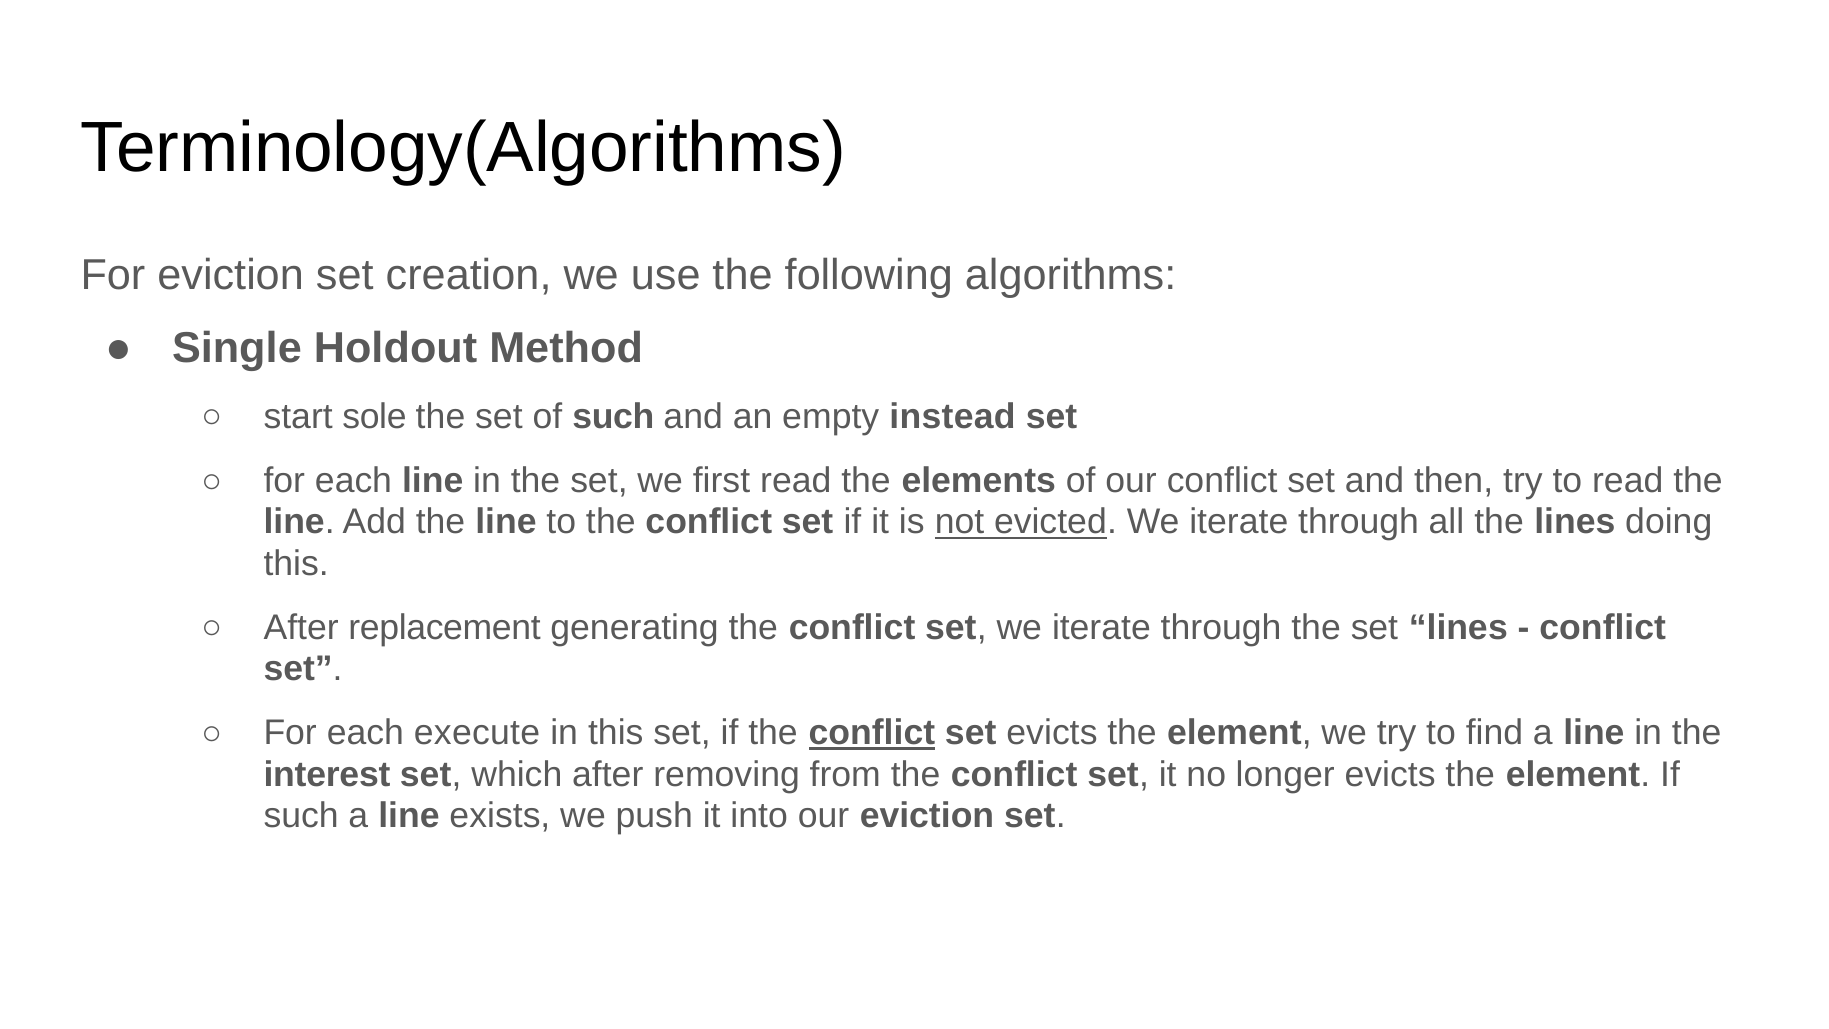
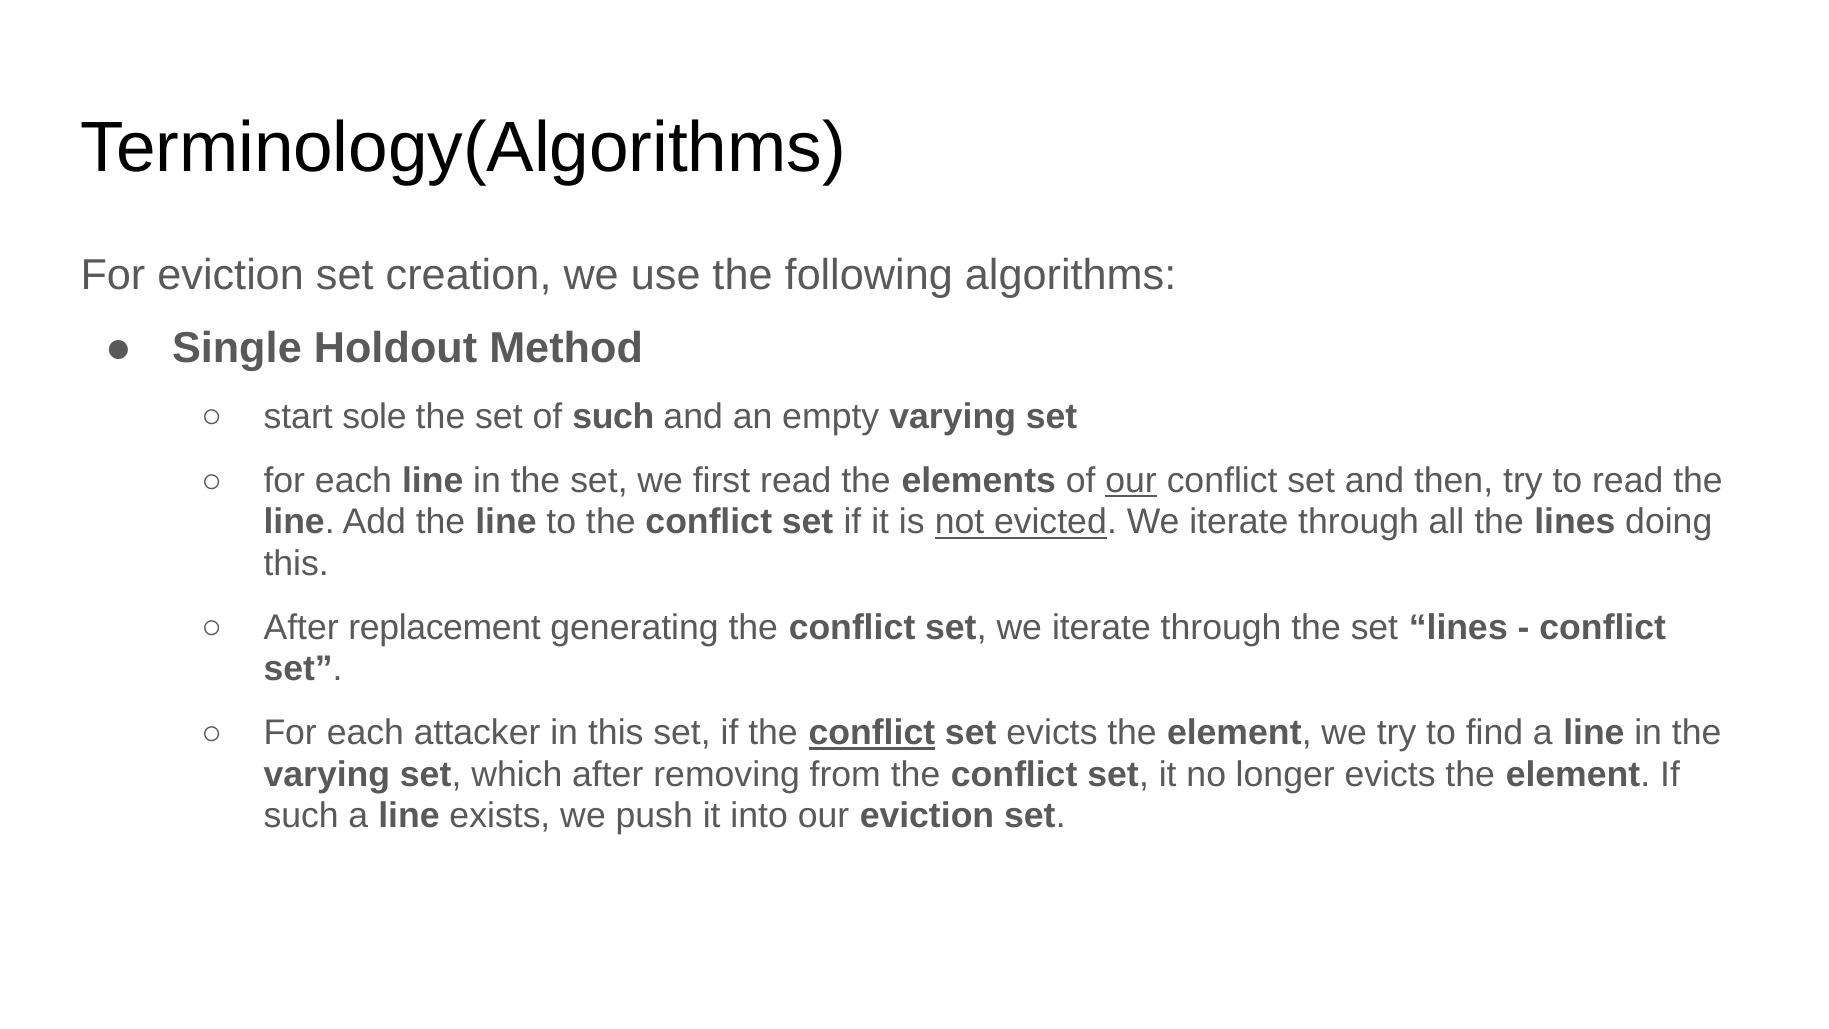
empty instead: instead -> varying (953, 417)
our underline: none -> present (1131, 481)
execute: execute -> attacker (477, 733)
interest: interest -> varying (327, 774)
